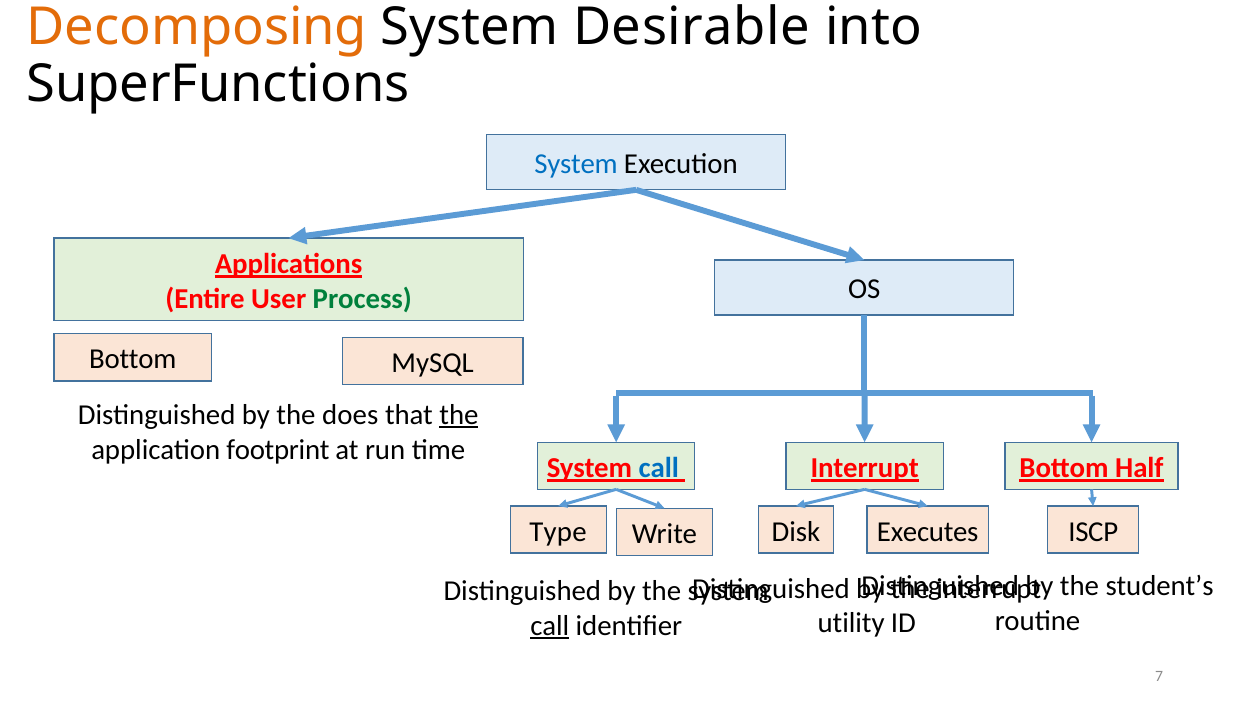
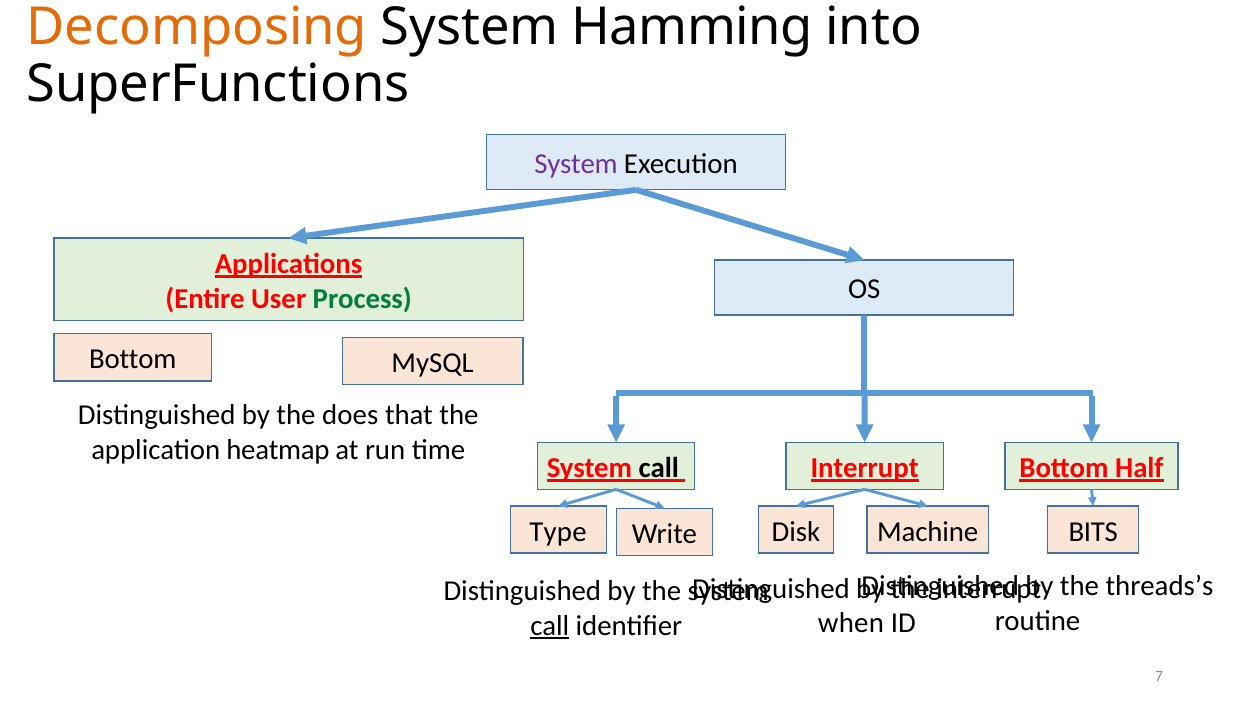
Desirable: Desirable -> Hamming (692, 28)
System colour: blue -> purple (576, 164)
the underline: present -> none (459, 415)
footprint: footprint -> heatmap (278, 450)
call colour: blue -> black (659, 468)
ISCP: ISCP -> BITS (1093, 532)
Executes: Executes -> Machine (928, 532)
student’s: student’s -> threads’s (1159, 587)
utility: utility -> when (851, 624)
